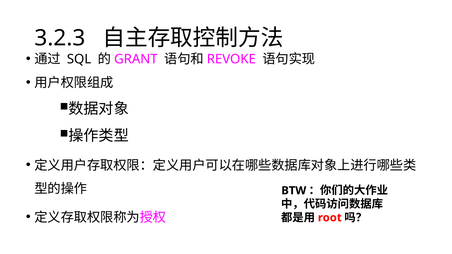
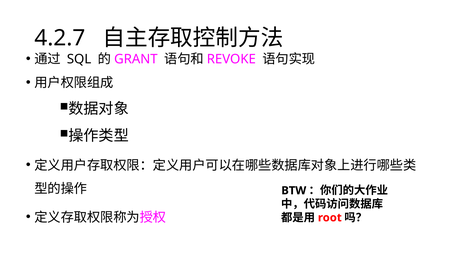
3.2.3: 3.2.3 -> 4.2.7 (60, 38)
